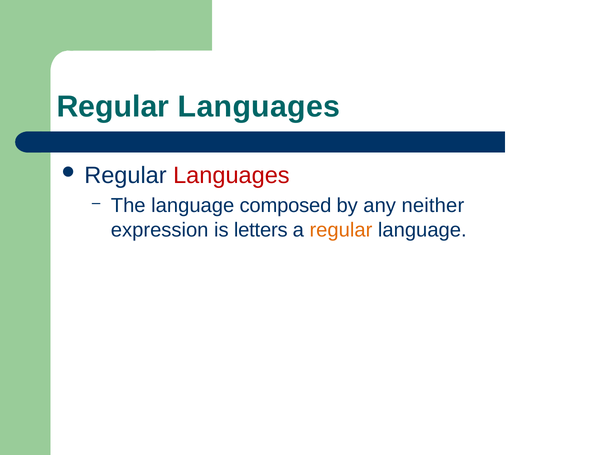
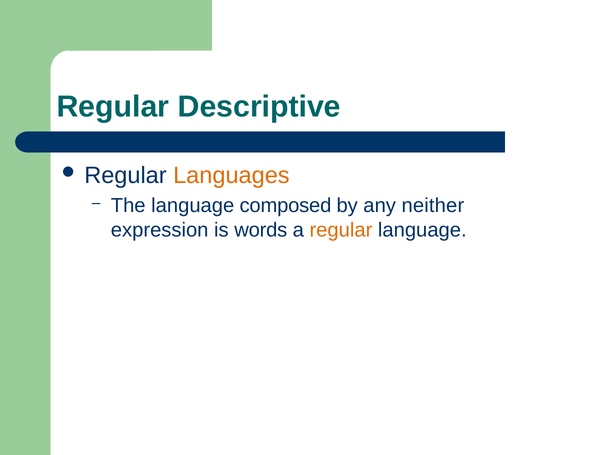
Languages: Languages -> Descriptive (259, 107)
Languages colour: red -> orange (231, 175)
letters: letters -> words (261, 230)
